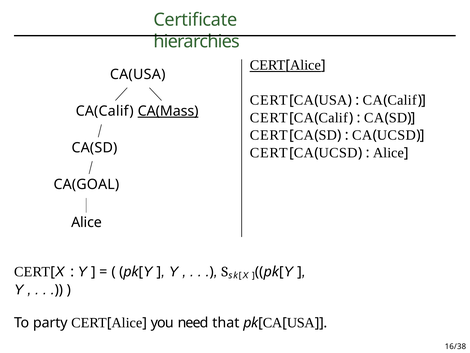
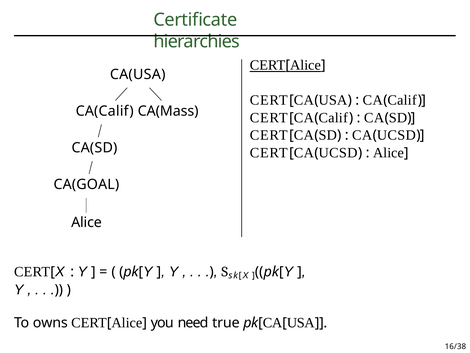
CA(Mass underline: present -> none (168, 111)
party: party -> owns (50, 323)
that: that -> true (226, 323)
